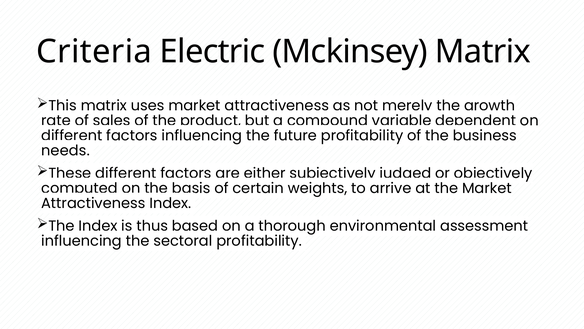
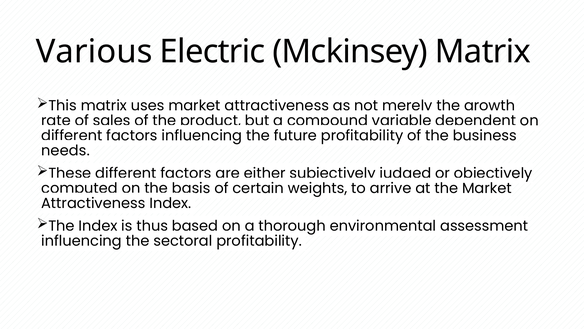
Criteria: Criteria -> Various (94, 52)
